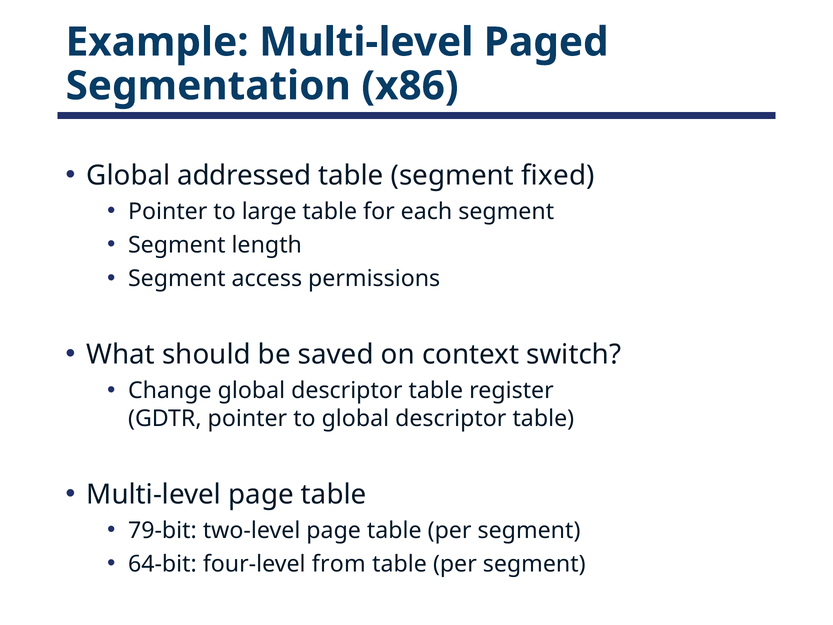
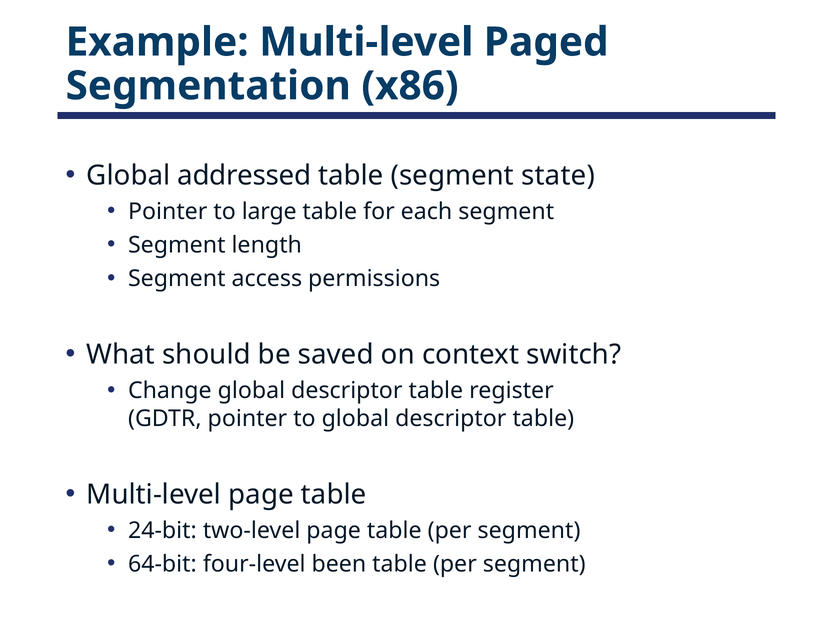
fixed: fixed -> state (558, 176)
79-bit: 79-bit -> 24-bit (162, 530)
from: from -> been (339, 564)
